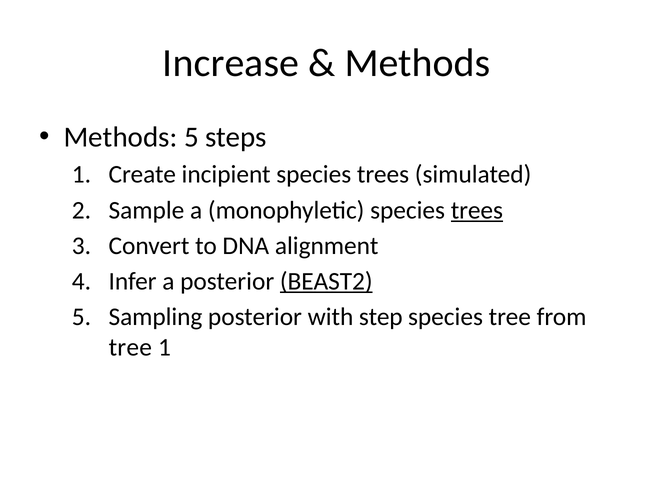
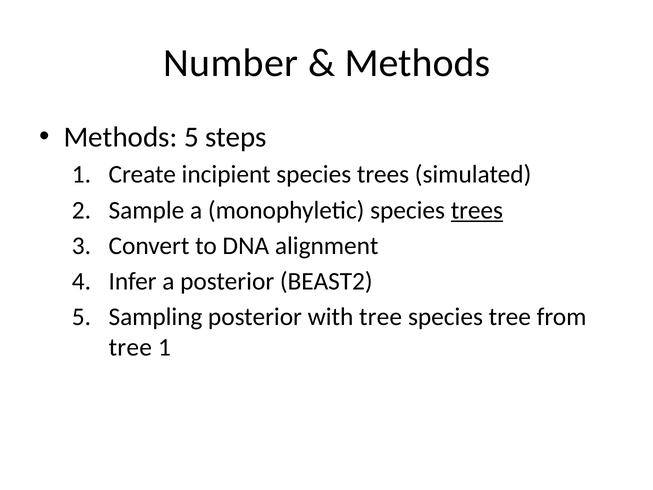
Increase: Increase -> Number (231, 63)
BEAST2 underline: present -> none (326, 281)
with step: step -> tree (381, 317)
